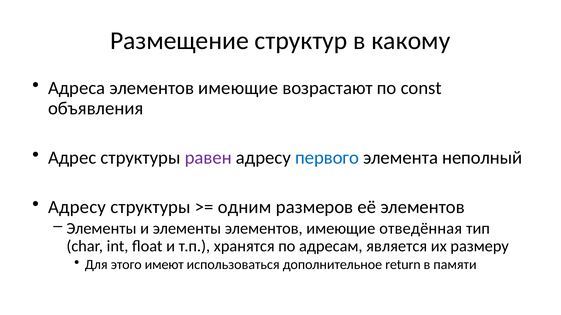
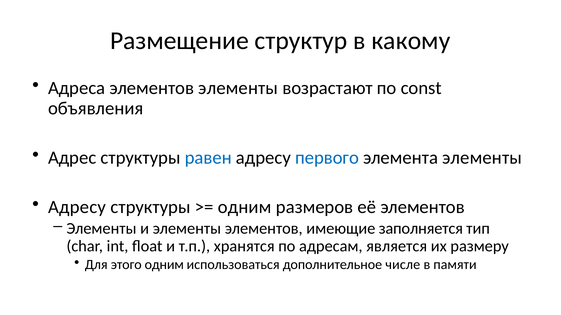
Адреса элементов имеющие: имеющие -> элементы (238, 88)
равен colour: purple -> blue (208, 158)
элемента неполный: неполный -> элементы (482, 158)
отведённая: отведённая -> заполняется (421, 229)
этого имеют: имеют -> одним (164, 265)
return: return -> числе (403, 265)
